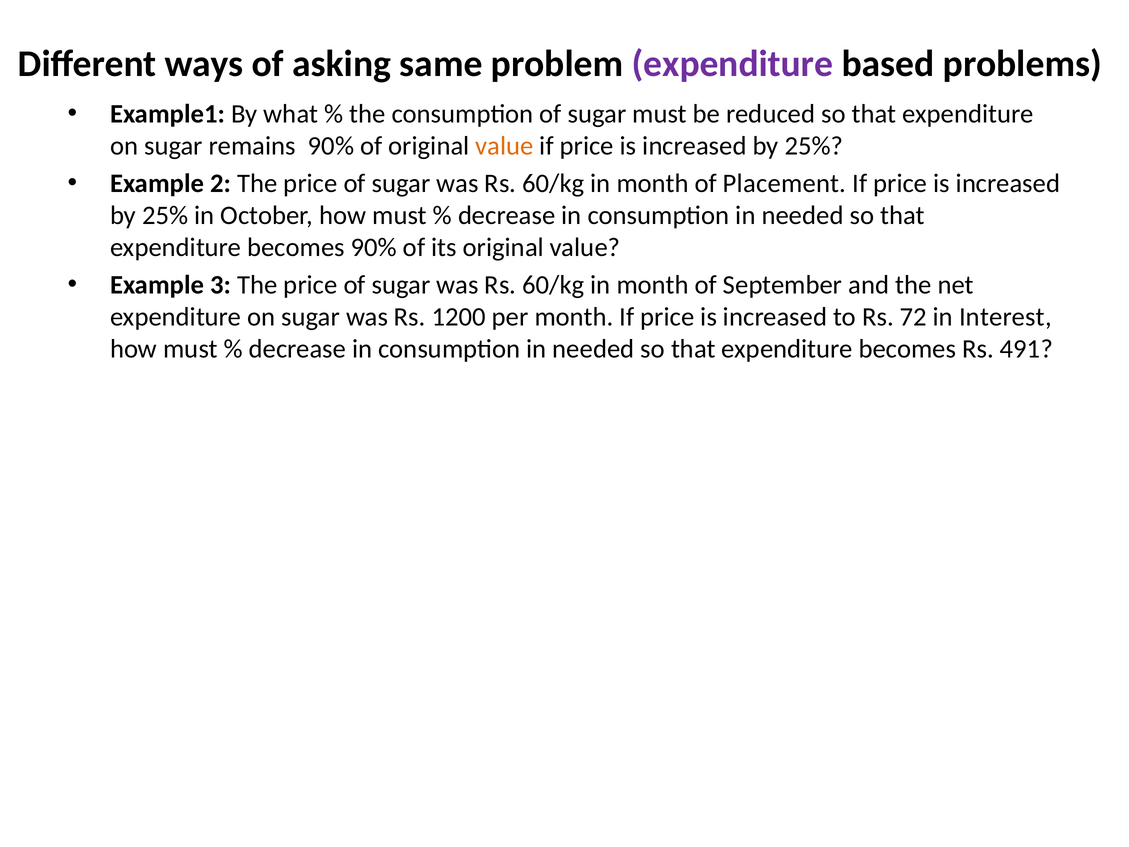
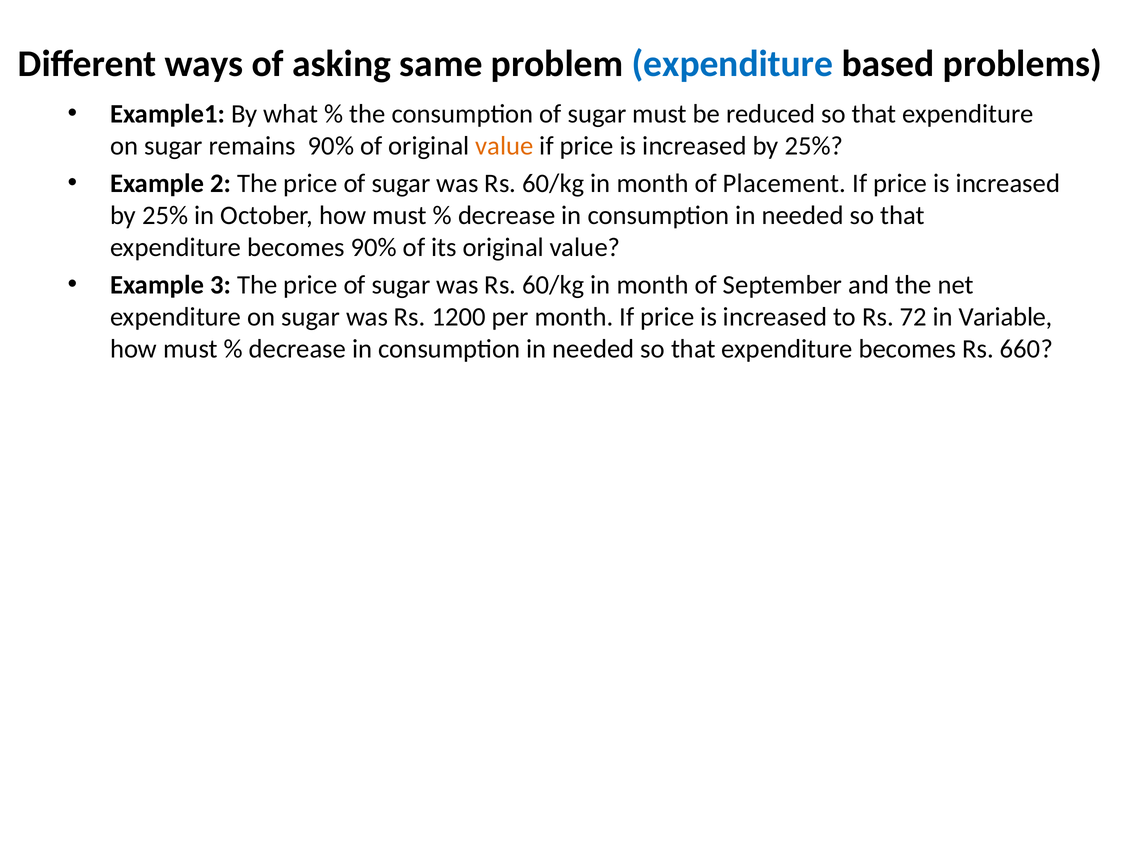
expenditure colour: purple -> blue (732, 64)
Interest: Interest -> Variable (1006, 317)
491: 491 -> 660 (1026, 349)
